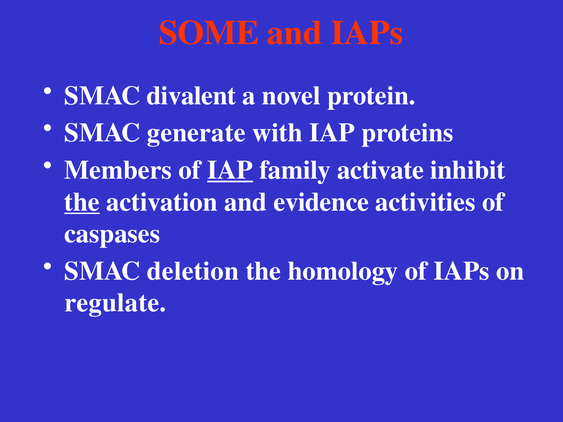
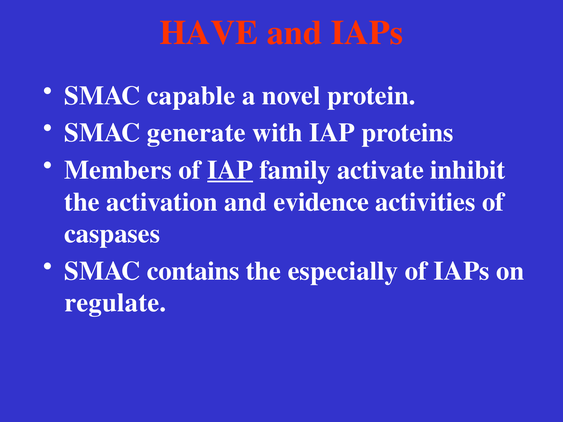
SOME: SOME -> HAVE (209, 33)
divalent: divalent -> capable (191, 96)
the underline: present -> none (82, 202)
deletion: deletion -> contains (193, 271)
homology: homology -> especially (343, 271)
